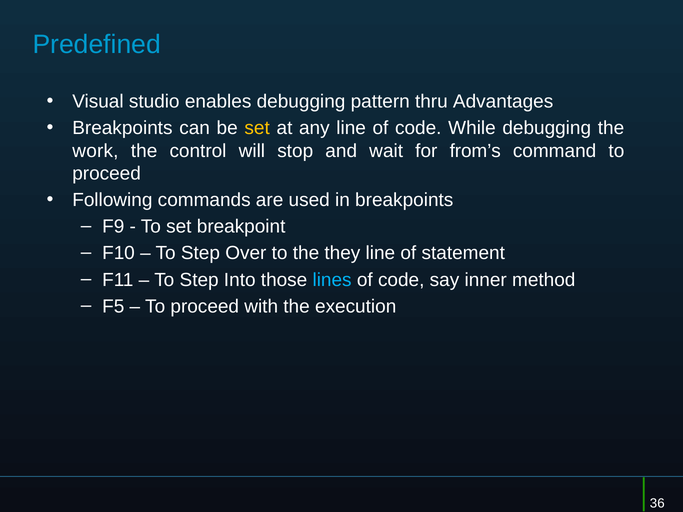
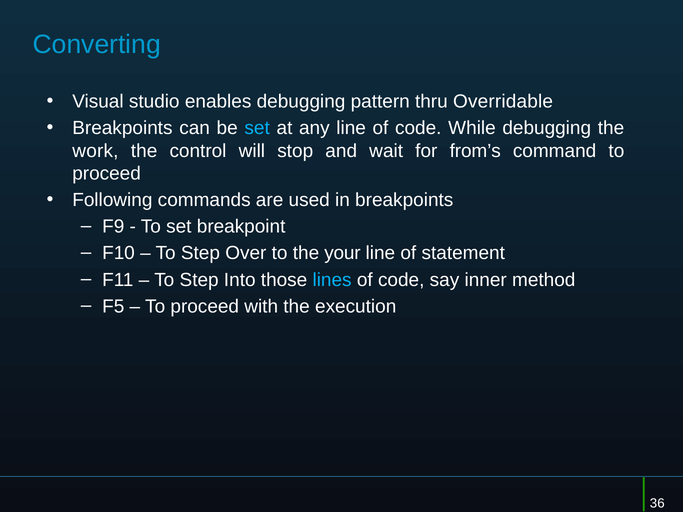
Predefined: Predefined -> Converting (97, 45)
Advantages: Advantages -> Overridable (503, 102)
set colour: yellow -> light blue (257, 128)
they: they -> your (342, 253)
